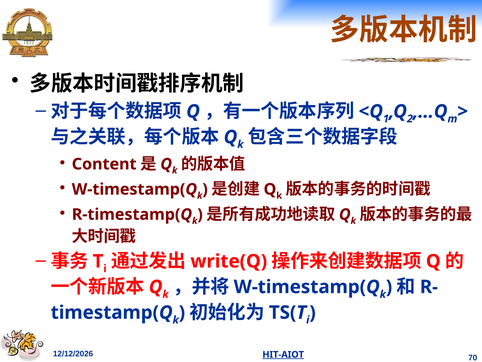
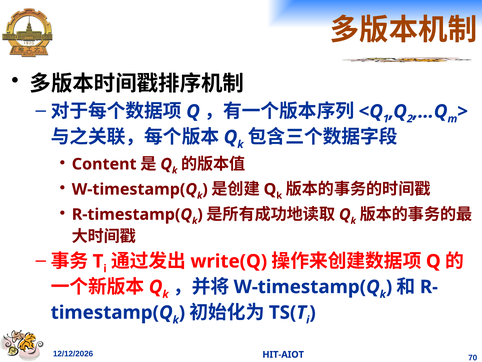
HIT-AIOT underline: present -> none (283, 354)
